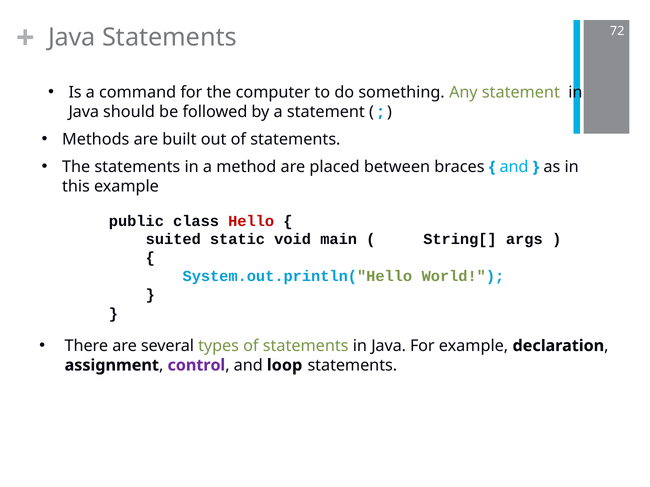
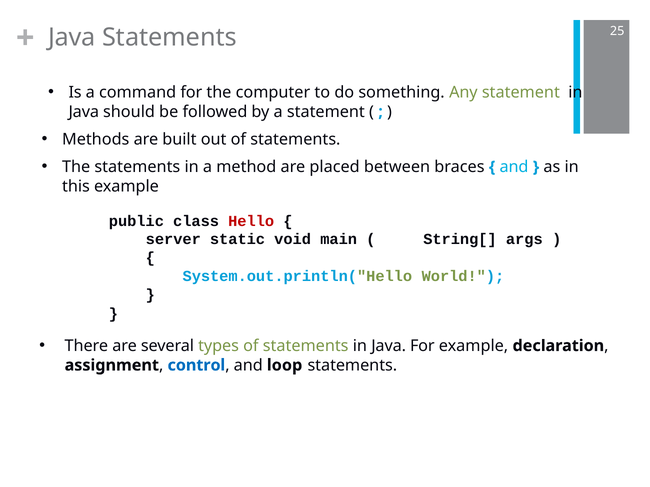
72: 72 -> 25 (617, 31)
suited: suited -> server (173, 240)
control colour: purple -> blue (196, 366)
